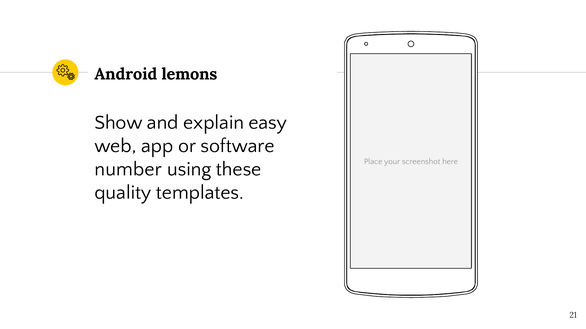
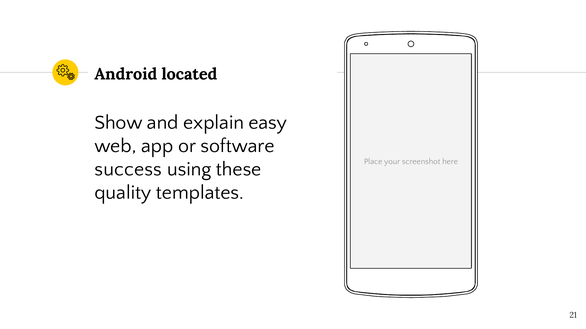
lemons: lemons -> located (189, 74)
number: number -> success (128, 169)
